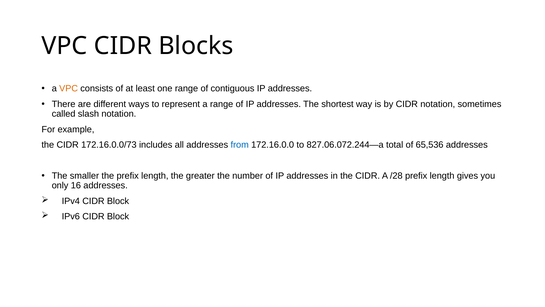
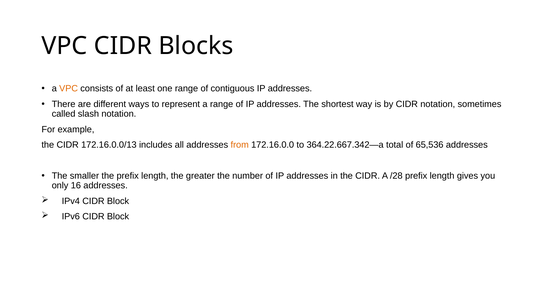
172.16.0.0/73: 172.16.0.0/73 -> 172.16.0.0/13 (109, 145)
from colour: blue -> orange (240, 145)
827.06.072.244—a: 827.06.072.244—a -> 364.22.667.342—a (345, 145)
